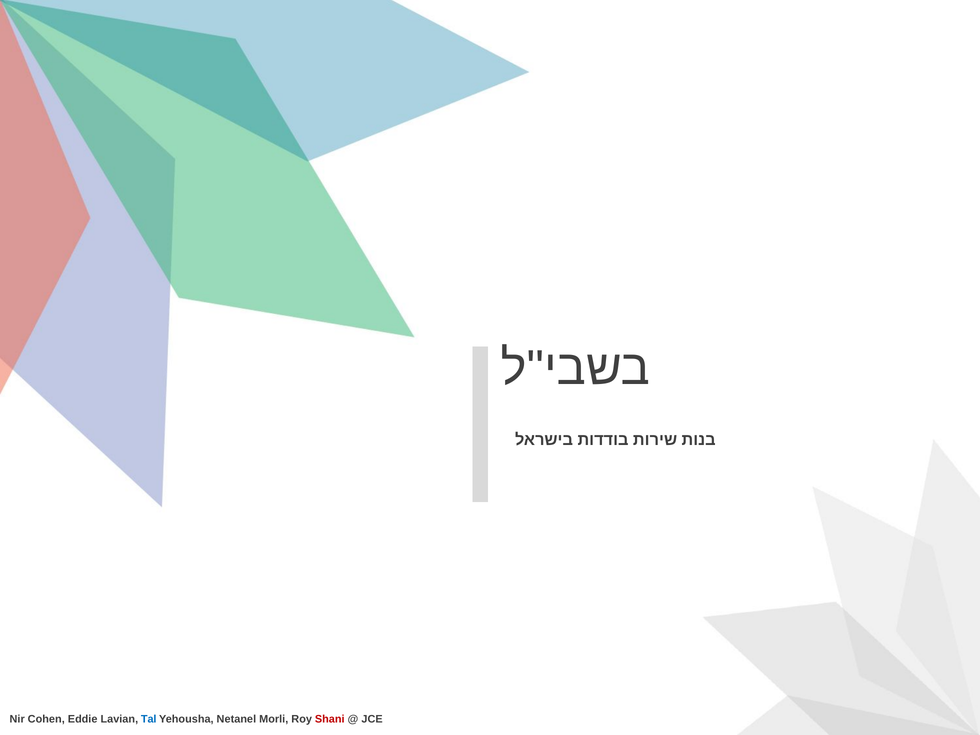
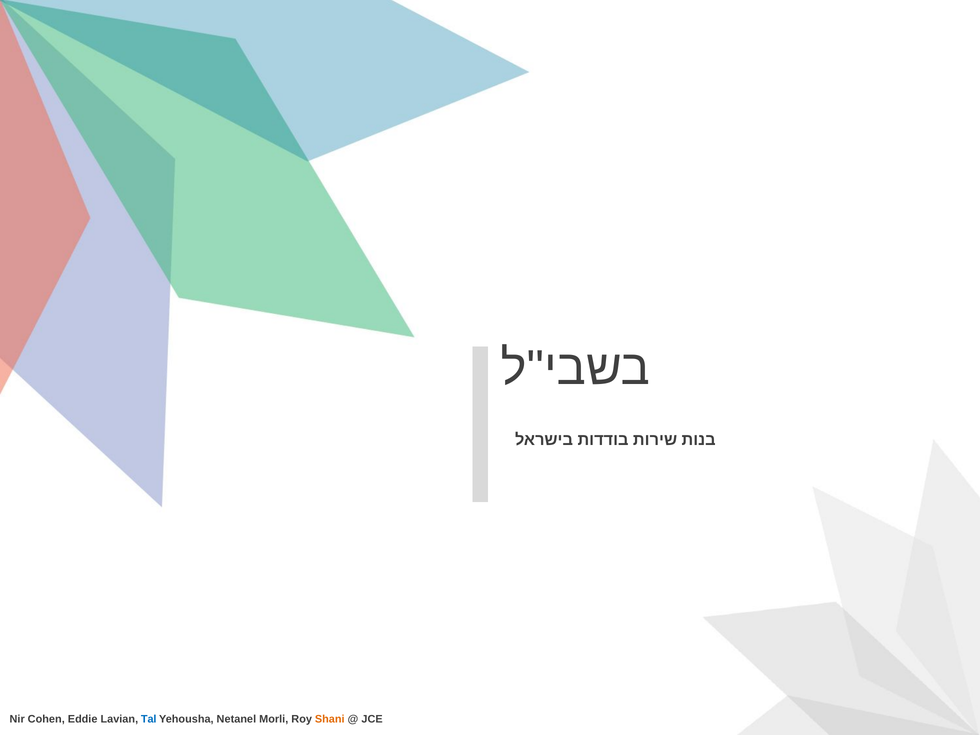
Shani colour: red -> orange (330, 719)
